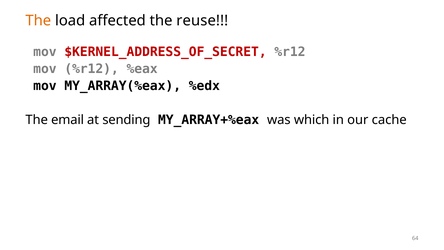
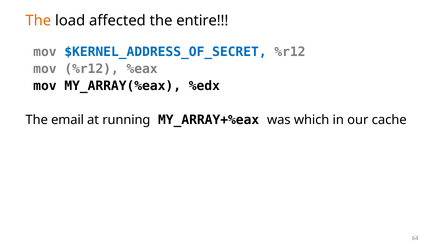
reuse: reuse -> entire (202, 21)
$KERNEL_ADDRESS_OF_SECRET colour: red -> blue (165, 52)
sending: sending -> running (126, 120)
